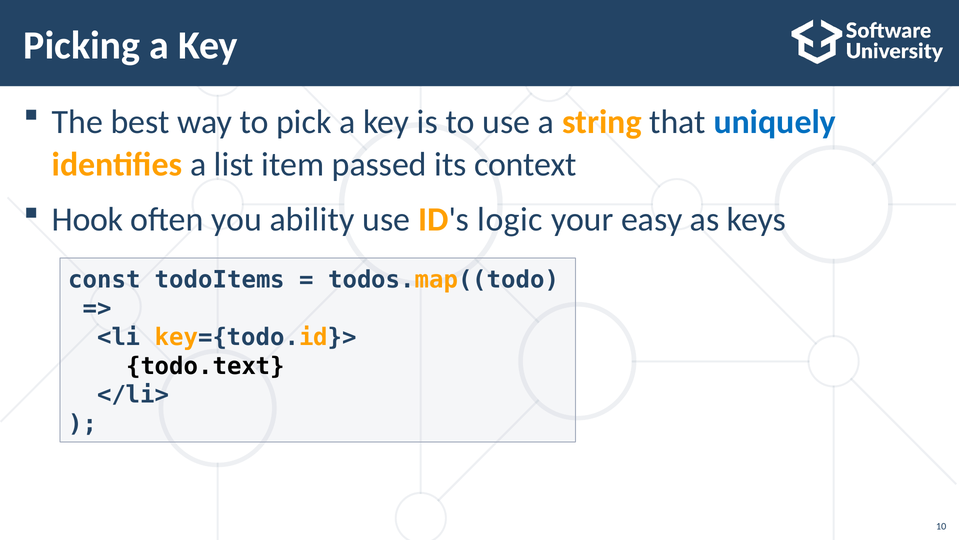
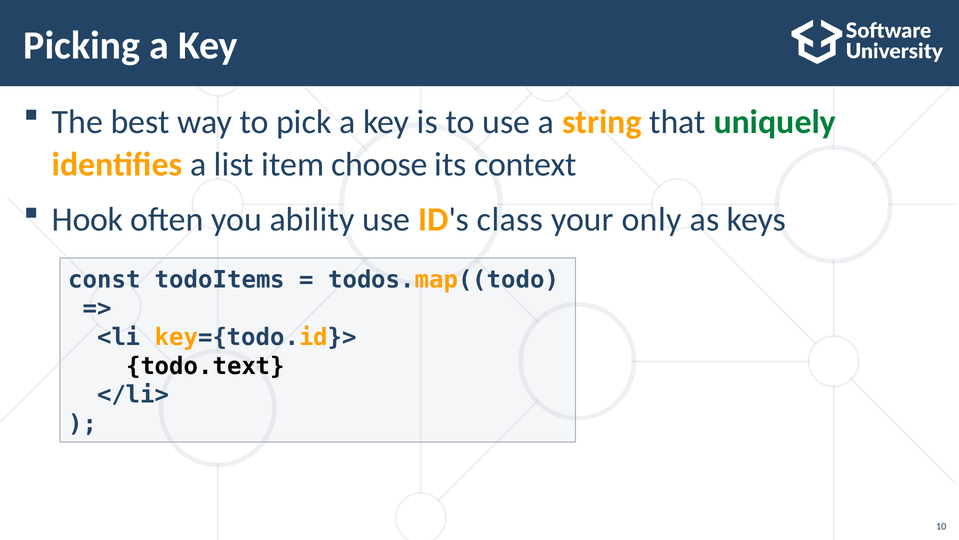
uniquely colour: blue -> green (775, 122)
passed: passed -> choose (379, 164)
logic: logic -> class (510, 219)
easy: easy -> only (652, 219)
